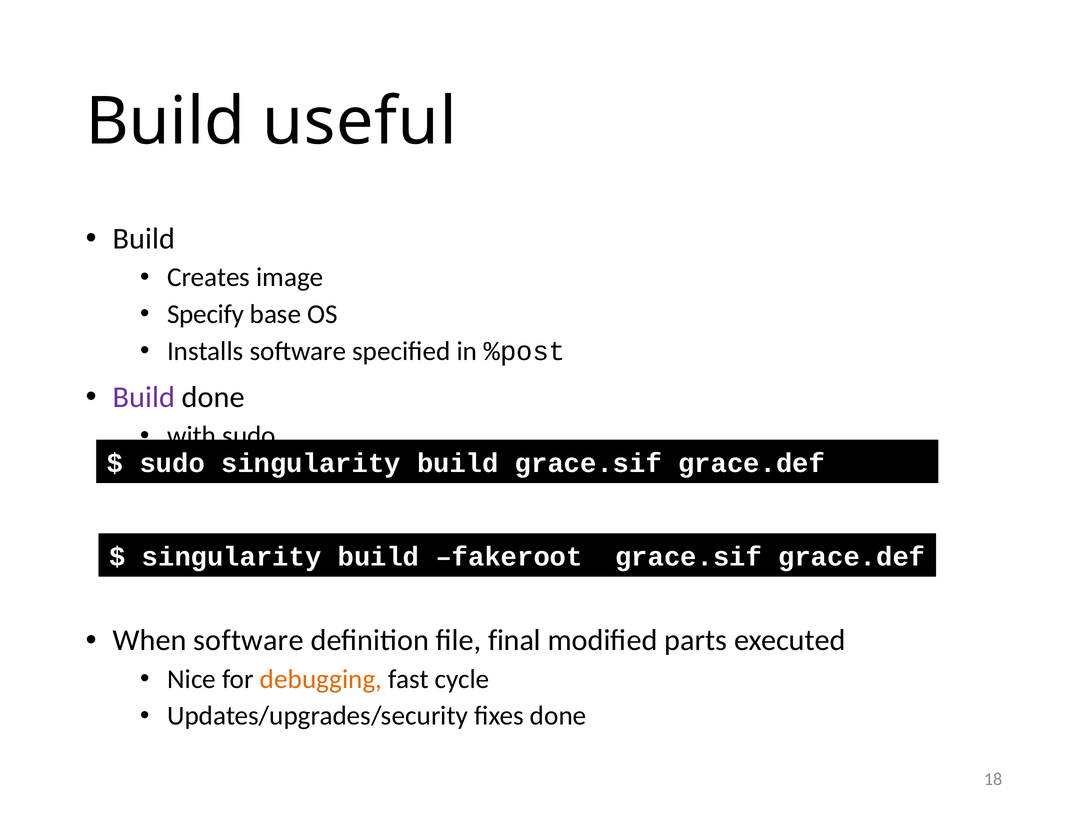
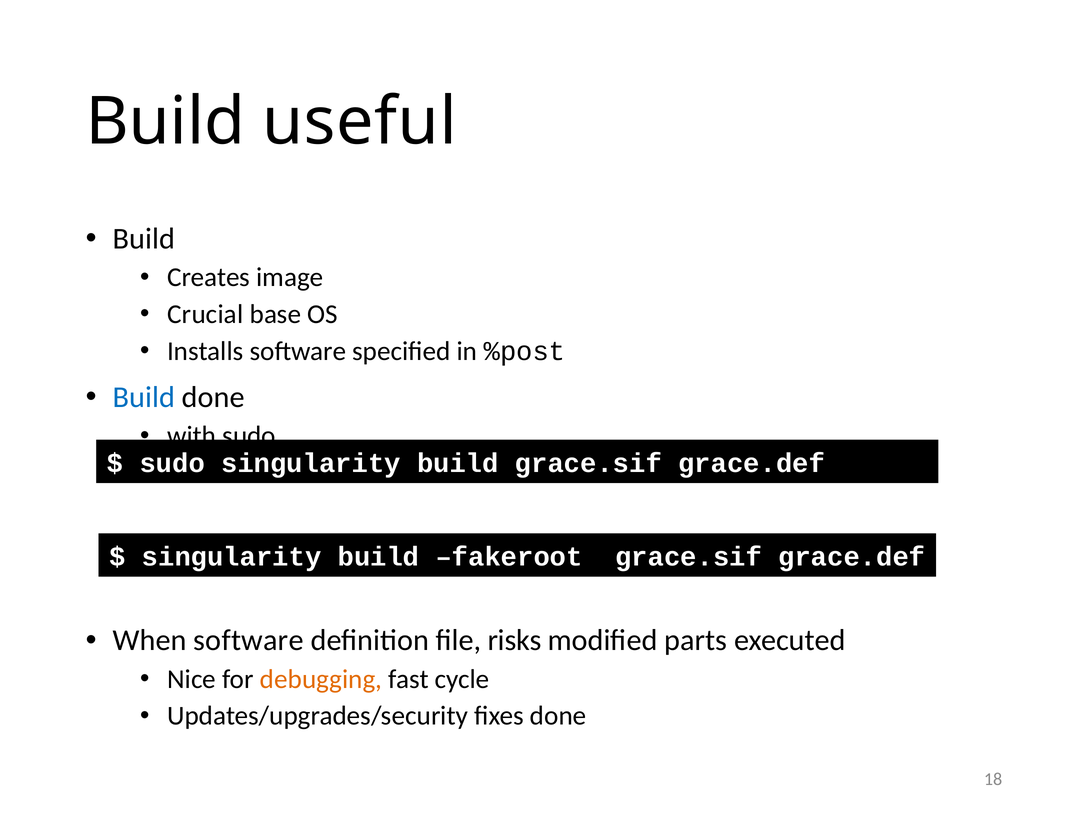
Specify: Specify -> Crucial (205, 314)
Build colour: purple -> blue (144, 397)
final: final -> risks (515, 640)
